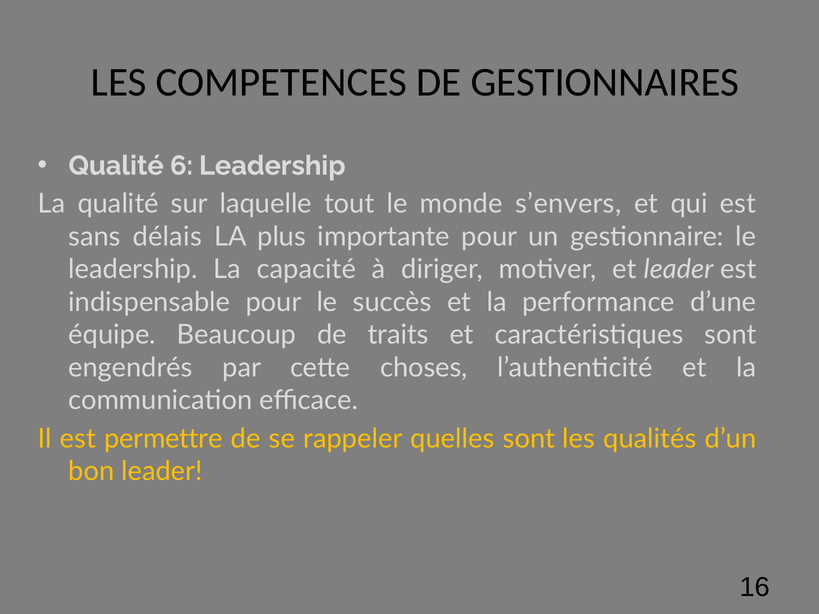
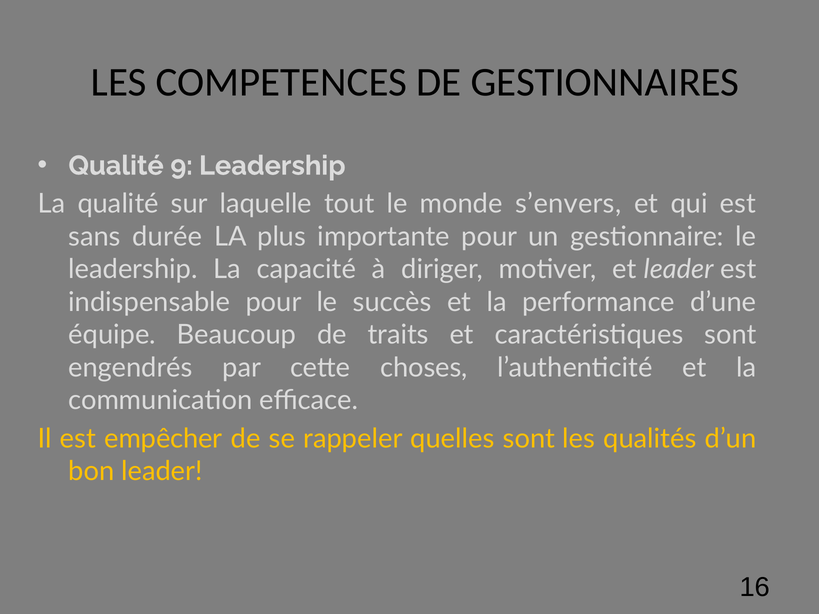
6: 6 -> 9 (182, 166)
délais: délais -> durée (167, 237)
permettre: permettre -> empêcher (163, 439)
